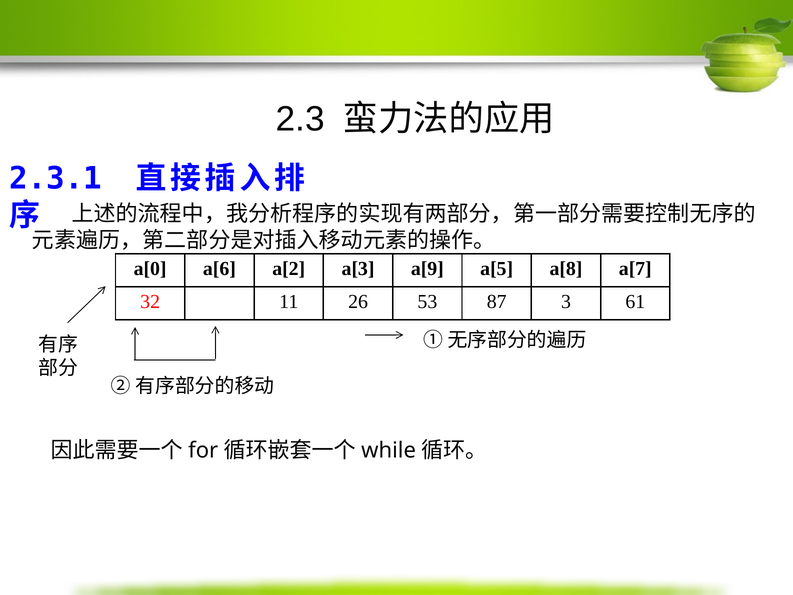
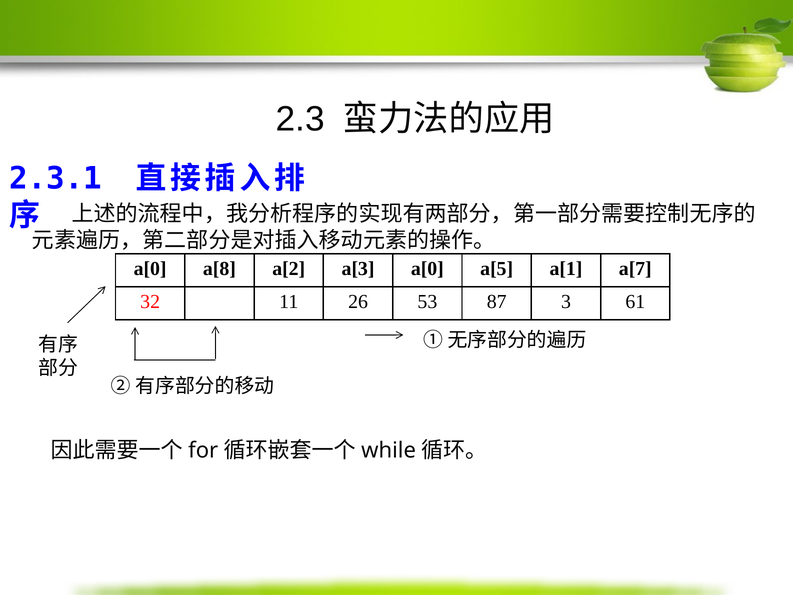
a[6: a[6 -> a[8 (219, 269)
a[3 a[9: a[9 -> a[0 (427, 269)
a[8: a[8 -> a[1 (566, 269)
